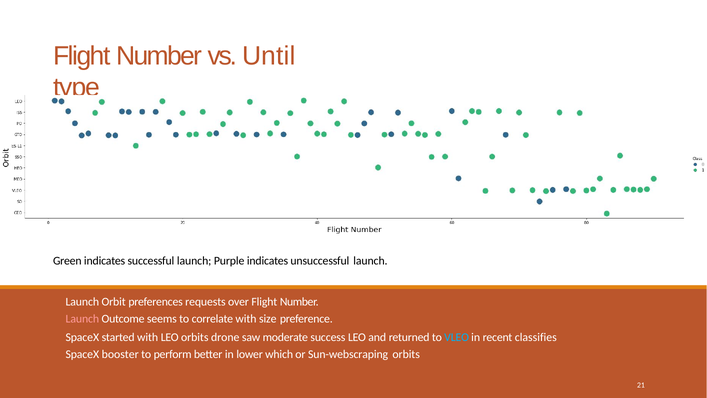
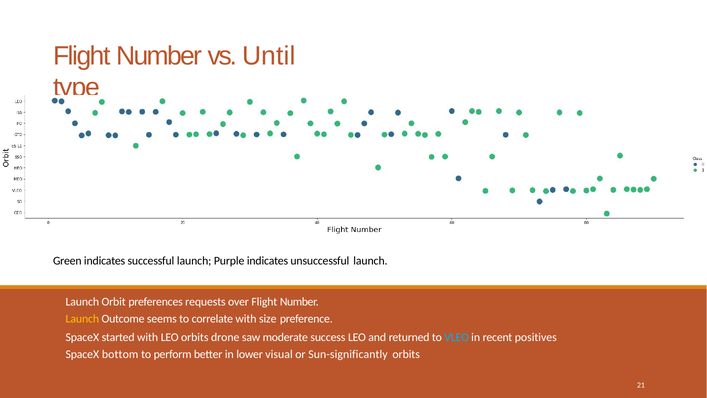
Launch colour: pink -> yellow (82, 319)
classifies: classifies -> positives (536, 337)
booster: booster -> bottom (120, 354)
which: which -> visual (279, 354)
Sun-webscraping: Sun-webscraping -> Sun-significantly (348, 354)
